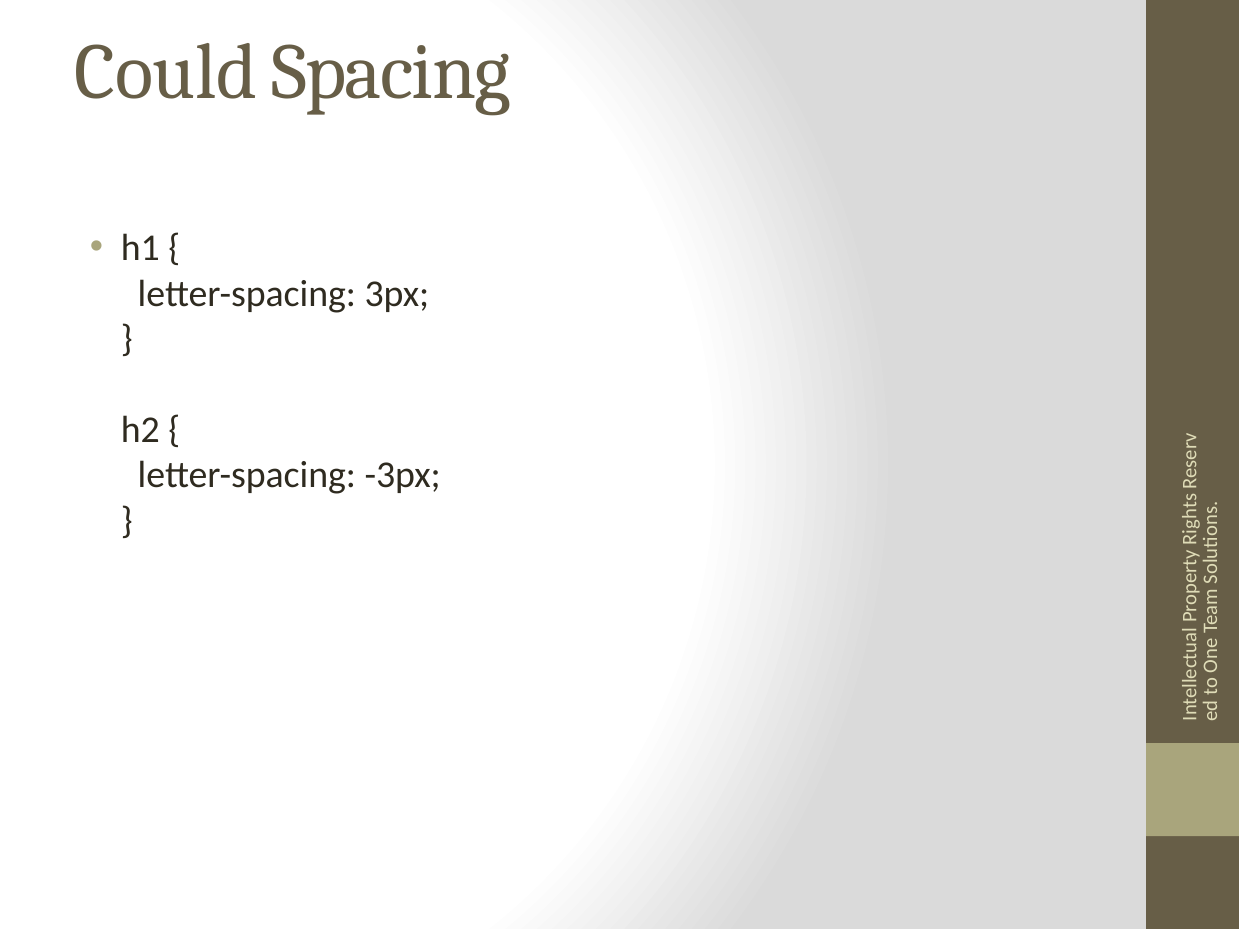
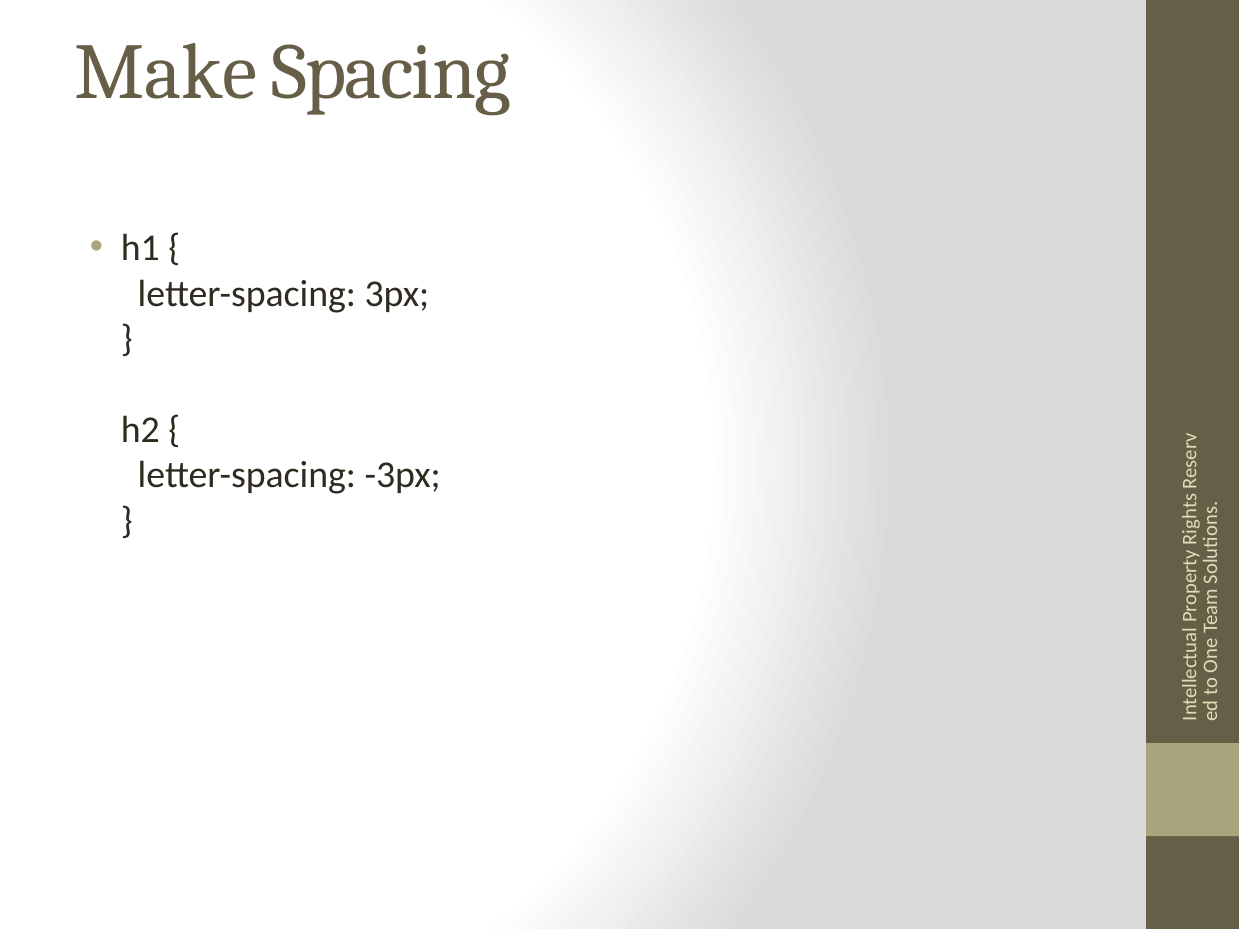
Could: Could -> Make (166, 73)
